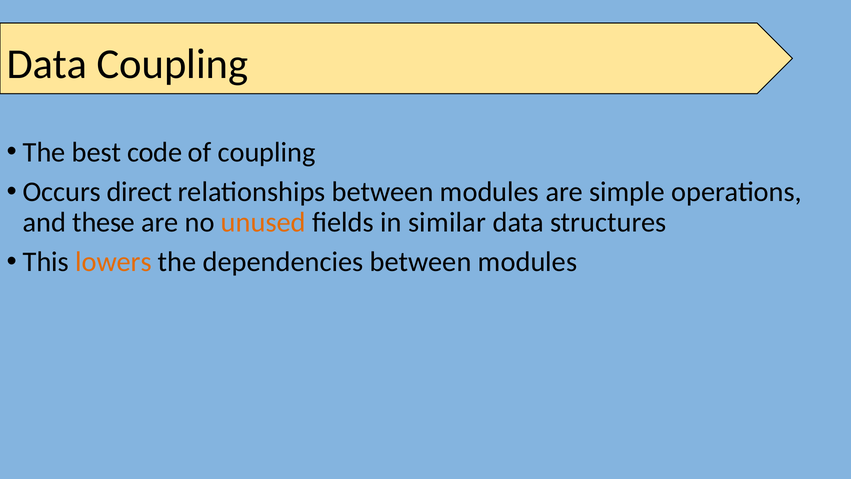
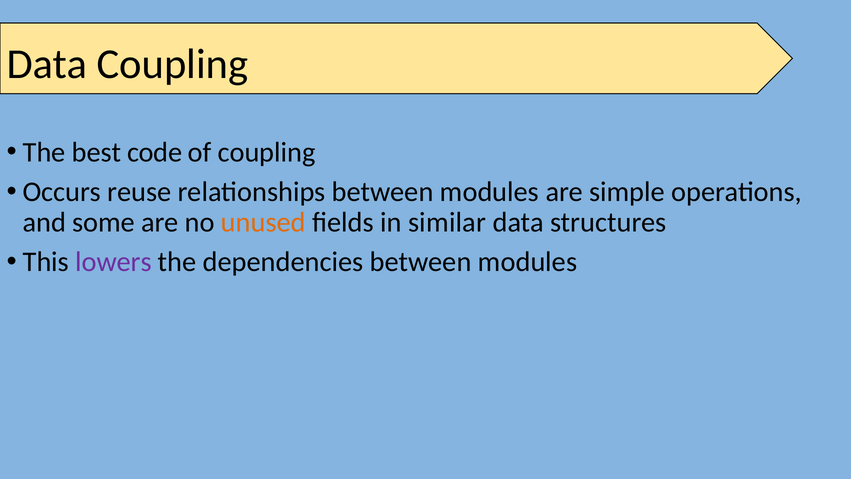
direct: direct -> reuse (139, 192)
these: these -> some (104, 222)
lowers colour: orange -> purple (114, 262)
